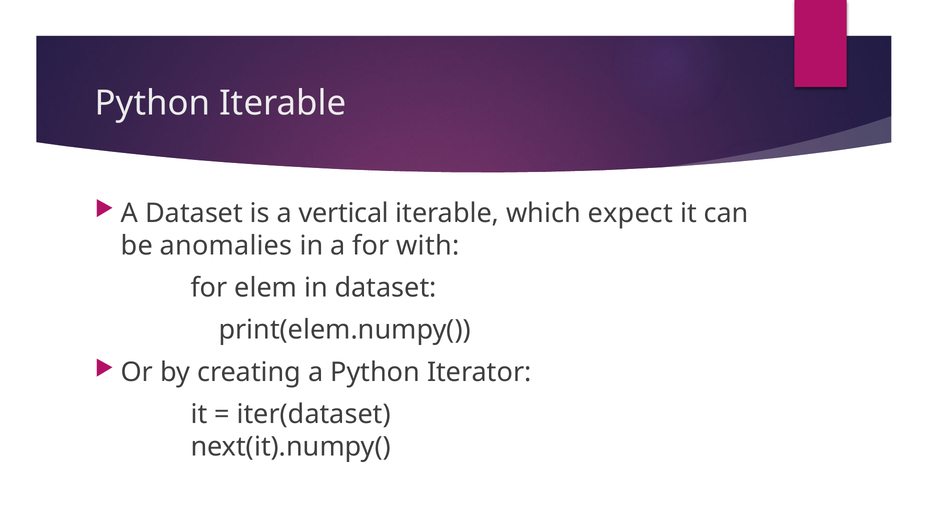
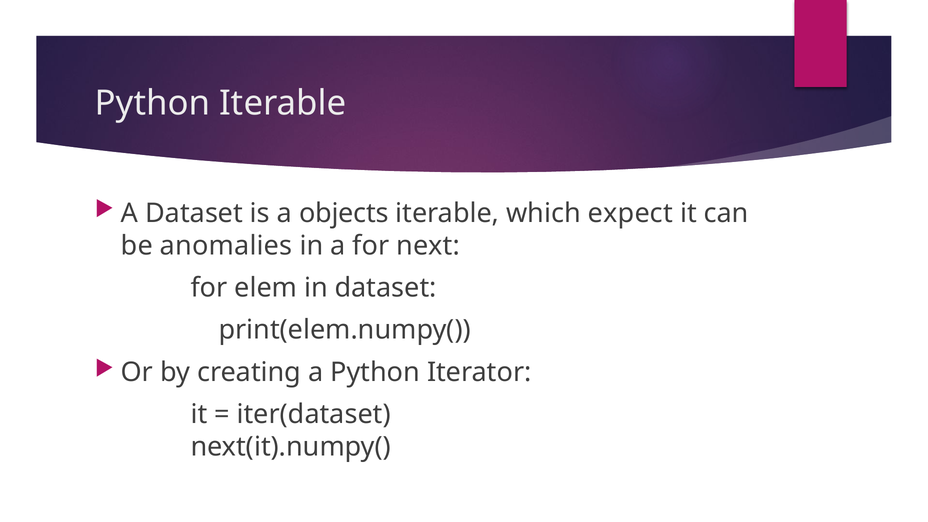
vertical: vertical -> objects (344, 213)
with: with -> next (428, 246)
